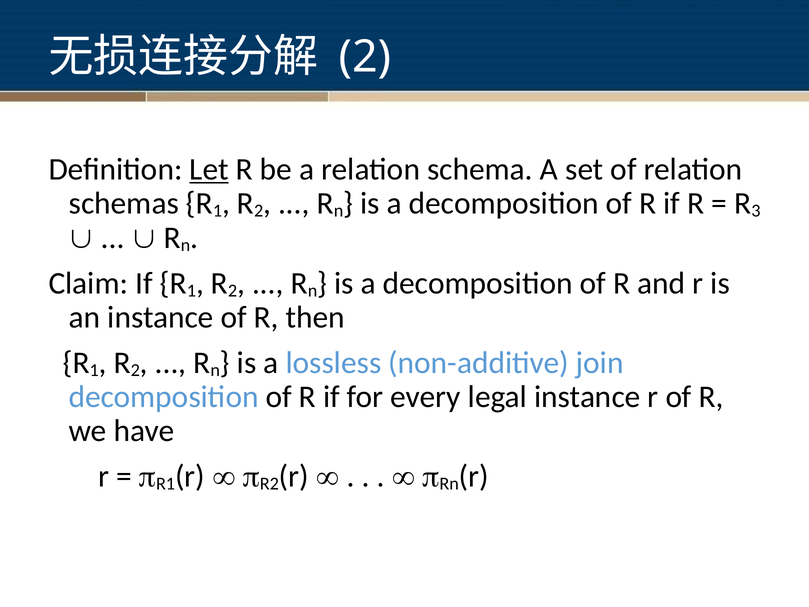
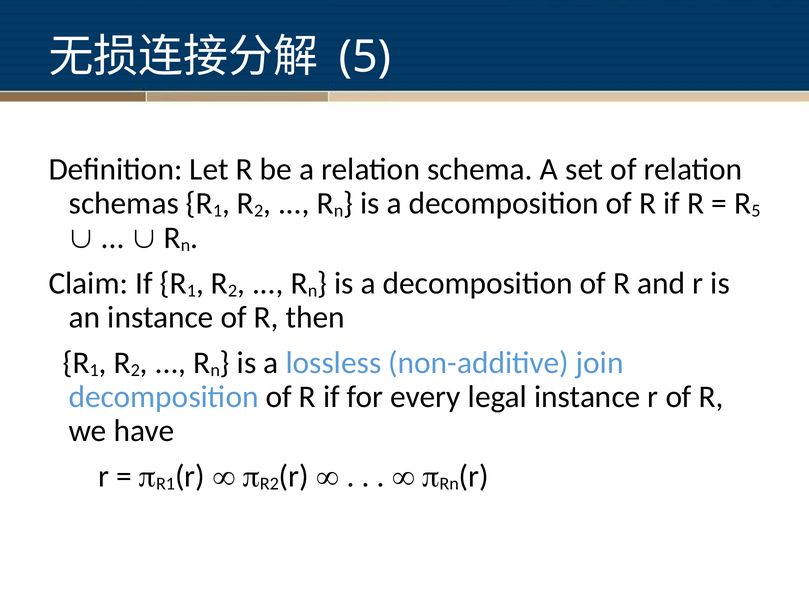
2: 2 -> 5 (365, 57)
Let underline: present -> none (209, 169)
R 3: 3 -> 5 (756, 211)
